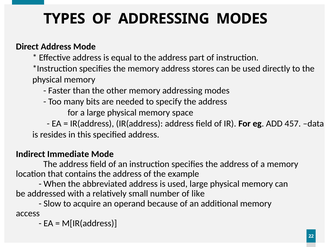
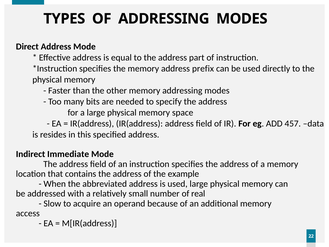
stores: stores -> prefix (203, 69)
like: like -> real (198, 193)
